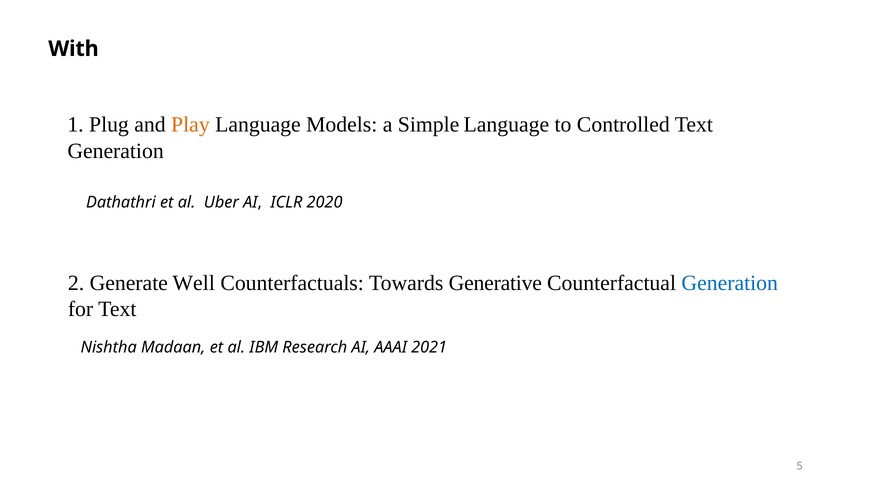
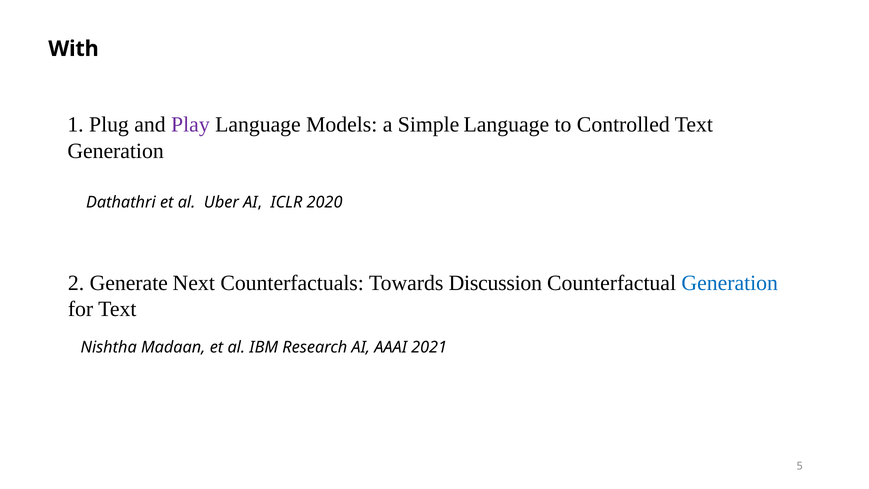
Play colour: orange -> purple (190, 125)
Well: Well -> Next (194, 283)
Generative: Generative -> Discussion (495, 283)
